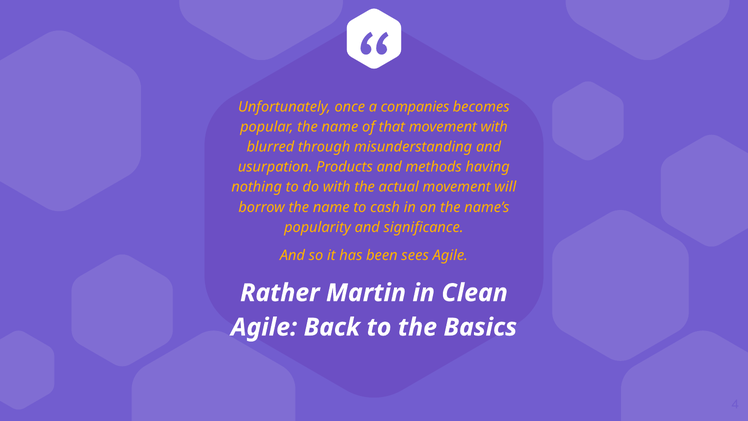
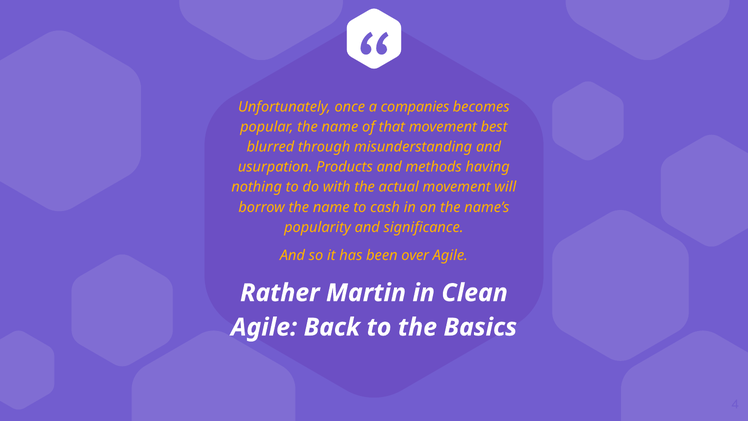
movement with: with -> best (494, 127)
sees: sees -> over (415, 256)
